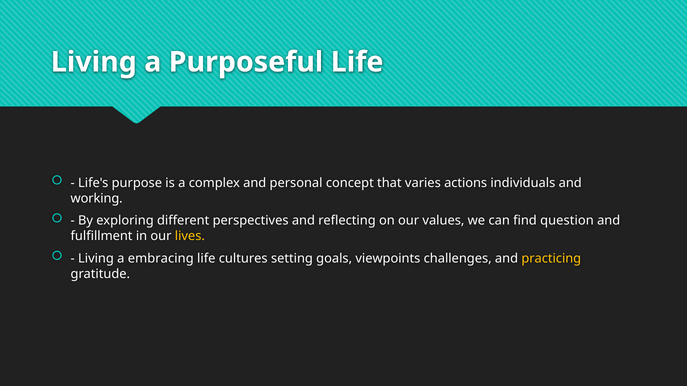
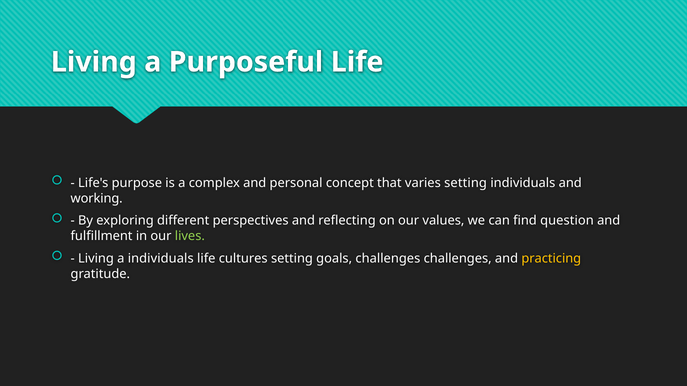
varies actions: actions -> setting (466, 183)
lives colour: yellow -> light green (190, 236)
a embracing: embracing -> individuals (161, 259)
goals viewpoints: viewpoints -> challenges (388, 259)
